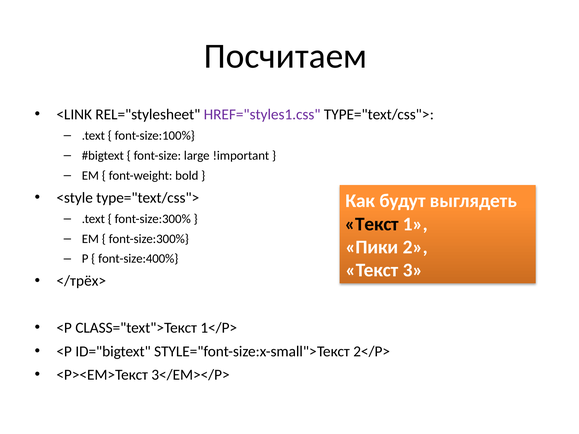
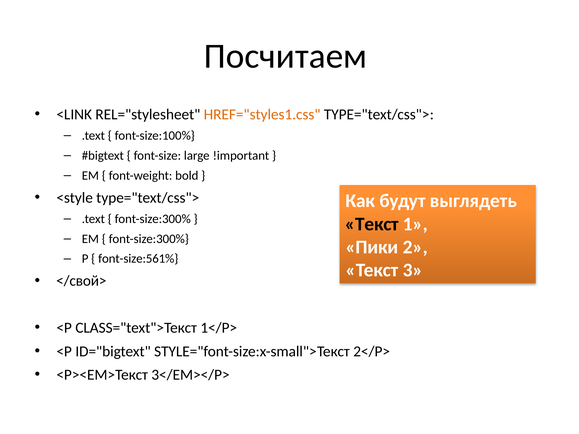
HREF="styles1.css colour: purple -> orange (262, 114)
font-size:400%: font-size:400% -> font-size:561% (138, 259)
</трёх>: </трёх> -> </свой> (81, 281)
